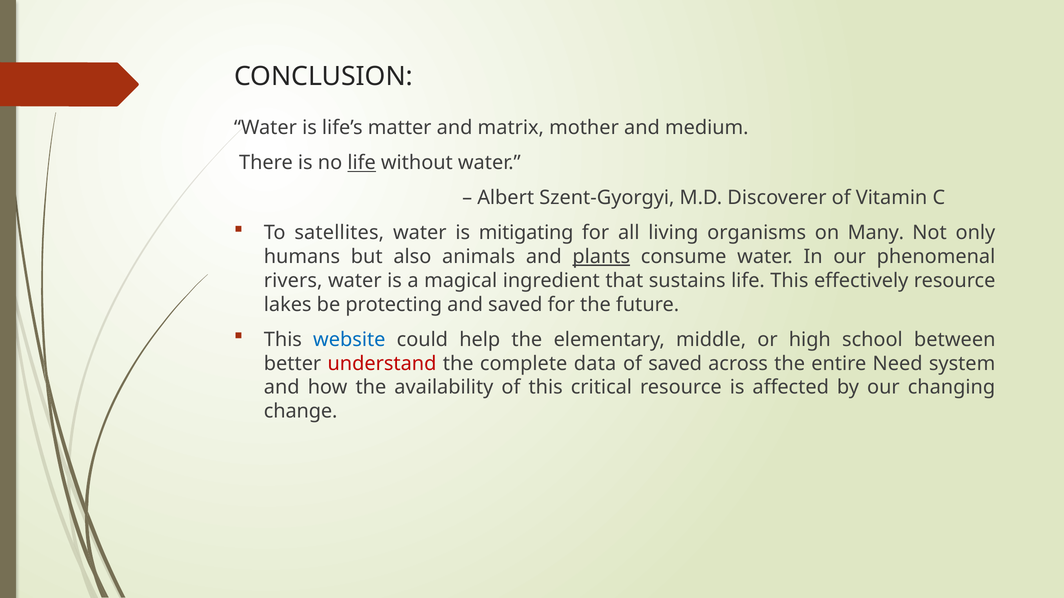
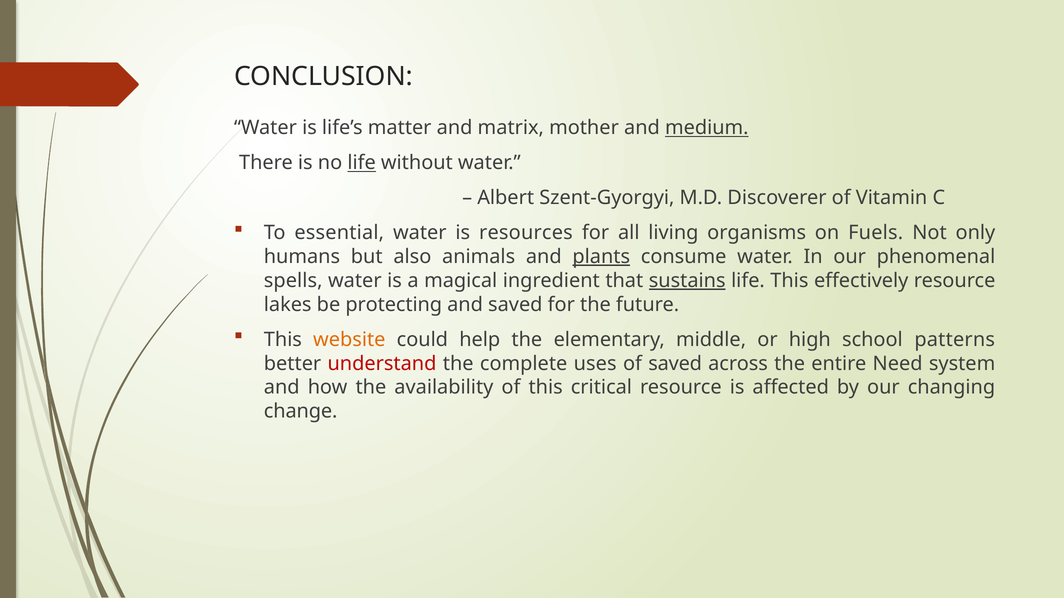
medium underline: none -> present (707, 128)
satellites: satellites -> essential (339, 233)
mitigating: mitigating -> resources (526, 233)
Many: Many -> Fuels (876, 233)
rivers: rivers -> spells (293, 281)
sustains underline: none -> present (687, 281)
website colour: blue -> orange (349, 340)
between: between -> patterns (955, 340)
data: data -> uses (595, 364)
